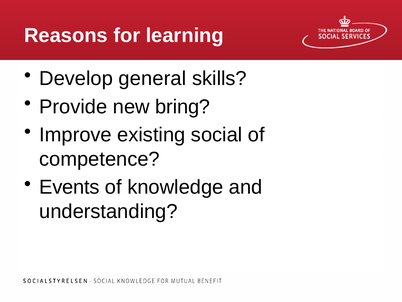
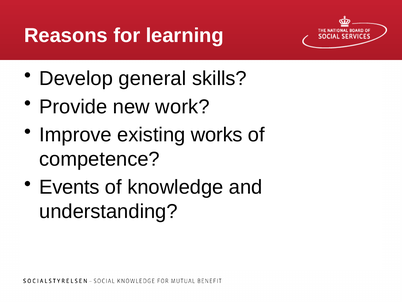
bring: bring -> work (183, 107)
social: social -> works (217, 135)
